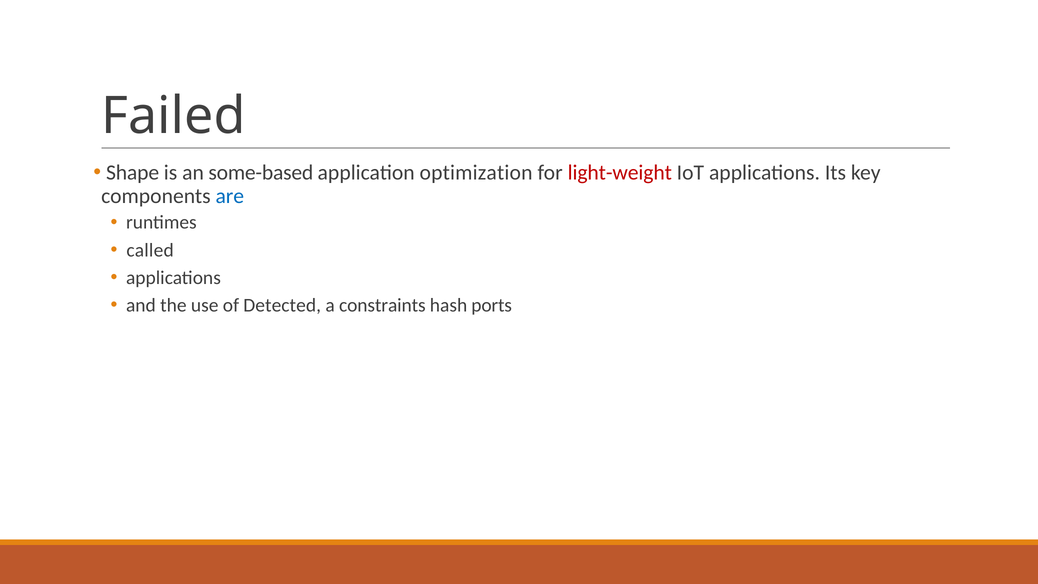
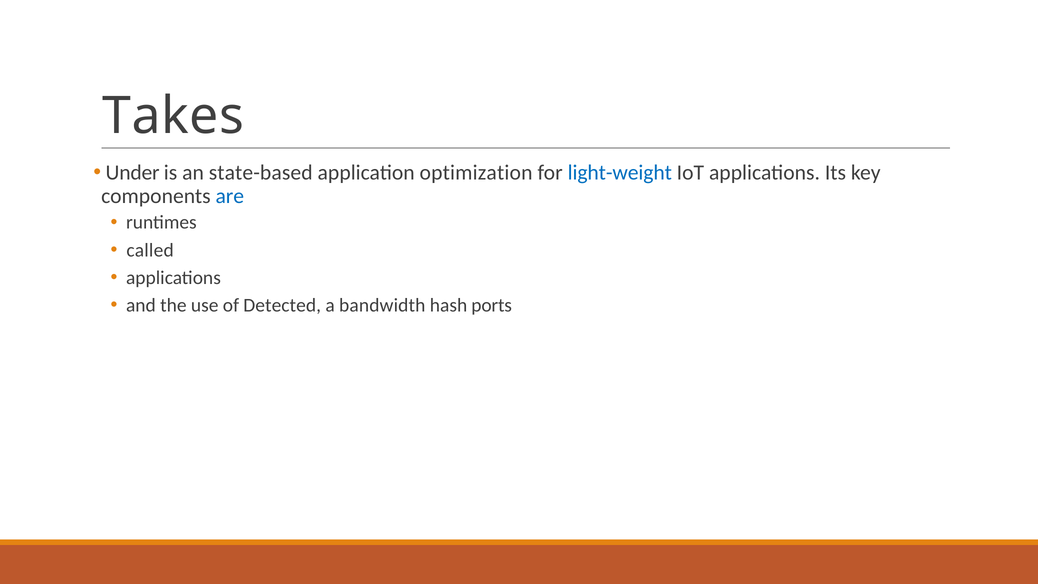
Failed: Failed -> Takes (173, 116)
Shape: Shape -> Under (133, 173)
some-based: some-based -> state-based (261, 173)
light-weight colour: red -> blue (620, 173)
constraints: constraints -> bandwidth (382, 305)
